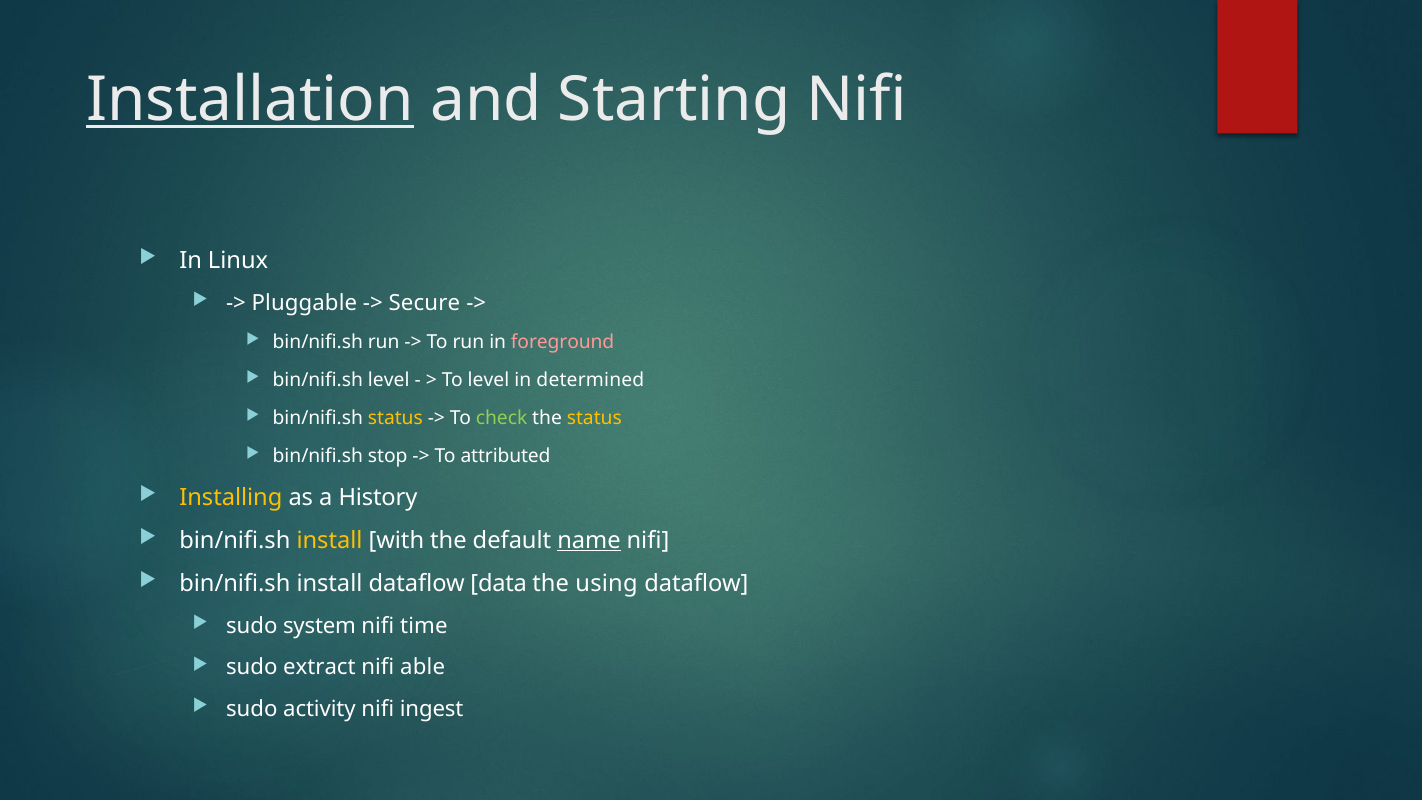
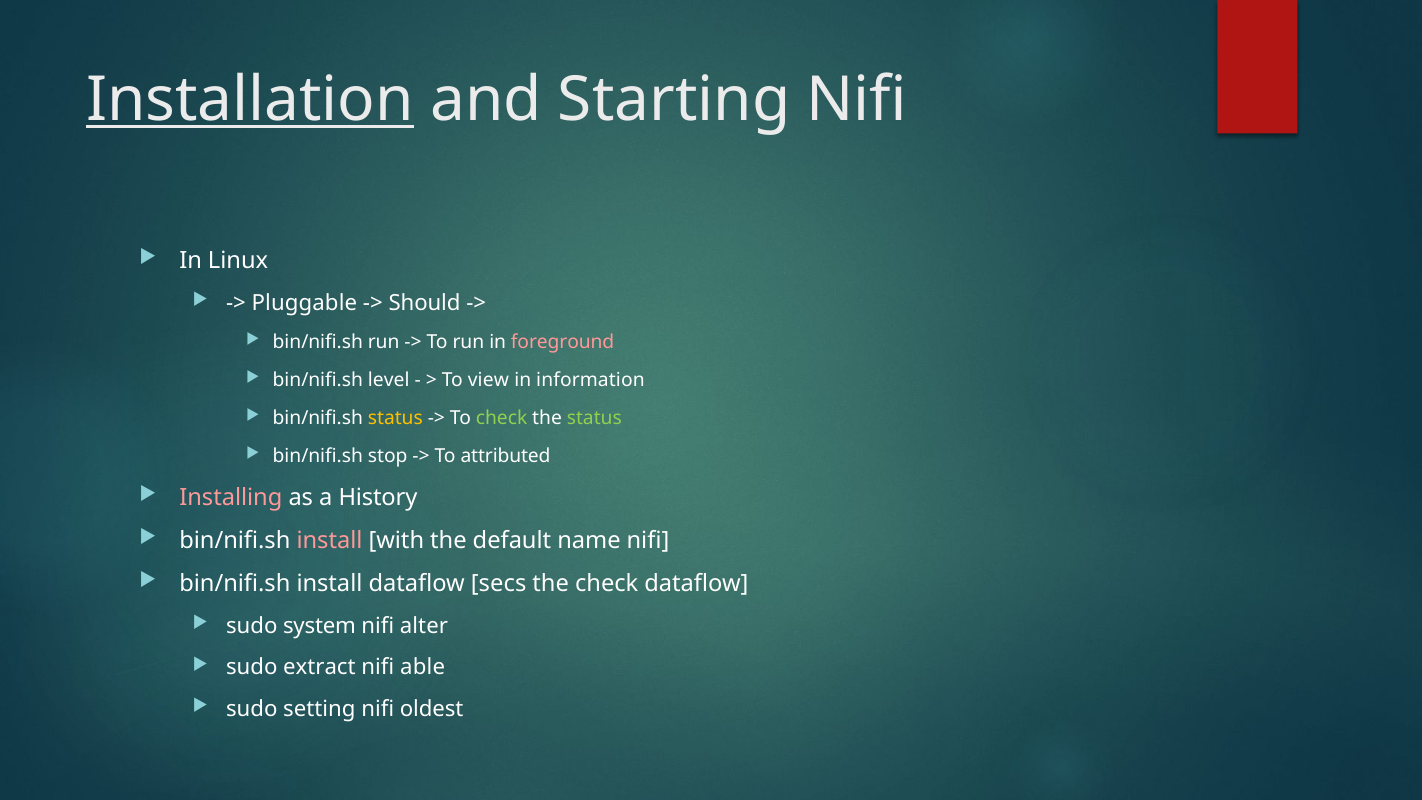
Secure: Secure -> Should (425, 303)
To level: level -> view (488, 380)
determined: determined -> information (590, 380)
status colour: yellow -> light green (594, 418)
Installing colour: yellow -> pink (231, 497)
install colour: yellow -> pink (329, 540)
name underline: present -> none (589, 540)
data: data -> secs (499, 584)
the using: using -> check (607, 584)
time: time -> alter (424, 626)
activity: activity -> setting (319, 709)
ingest: ingest -> oldest (432, 709)
